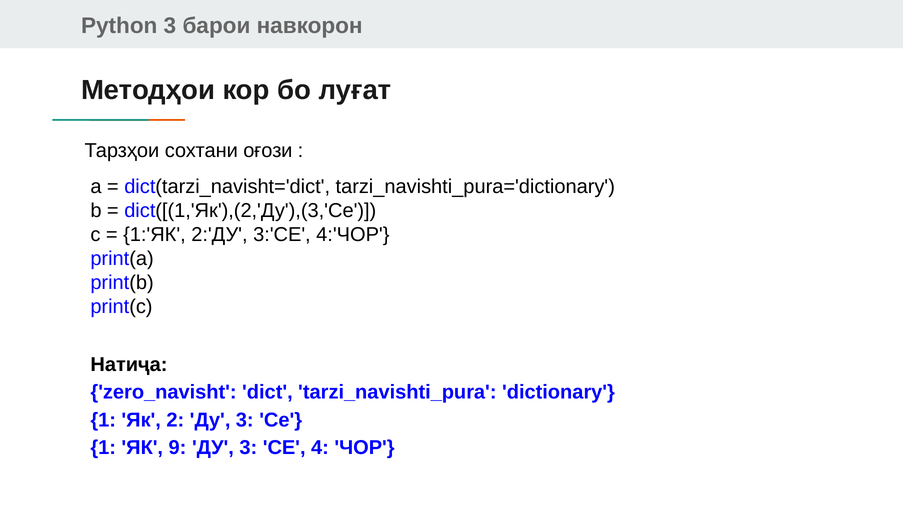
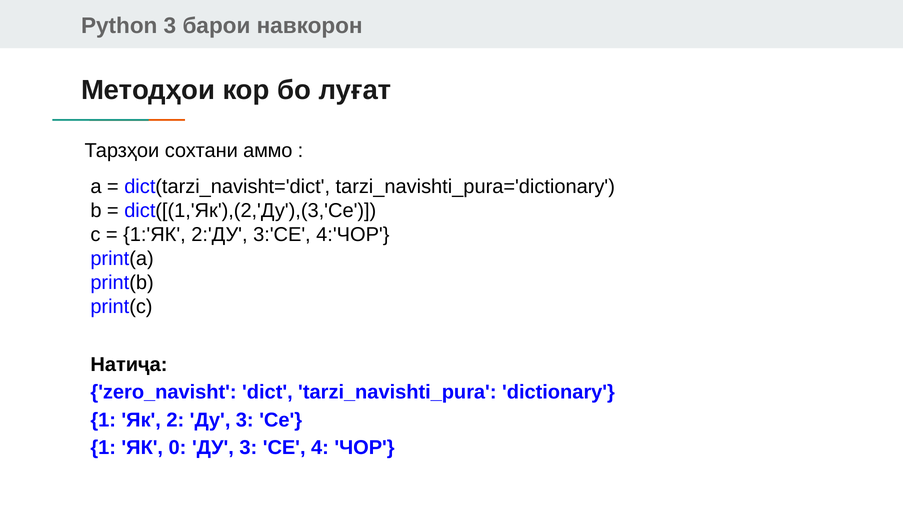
оғози: оғози -> аммо (268, 151)
9: 9 -> 0 (177, 448)
